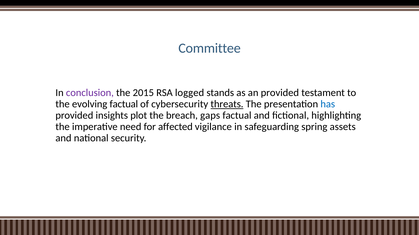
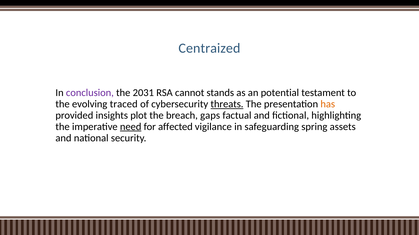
Committee: Committee -> Centraized (209, 48)
2015: 2015 -> 2031 (143, 93)
logged: logged -> cannot (190, 93)
an provided: provided -> potential (280, 93)
evolving factual: factual -> traced (124, 104)
has colour: blue -> orange (328, 104)
need underline: none -> present (131, 127)
